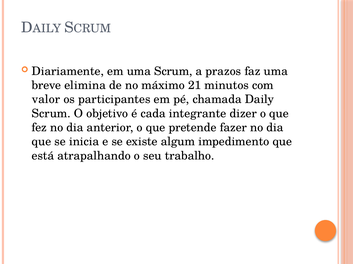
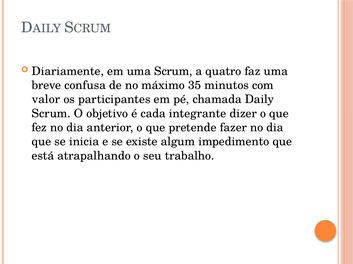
prazos: prazos -> quatro (223, 71)
elimina: elimina -> confusa (85, 86)
21: 21 -> 35 (195, 86)
